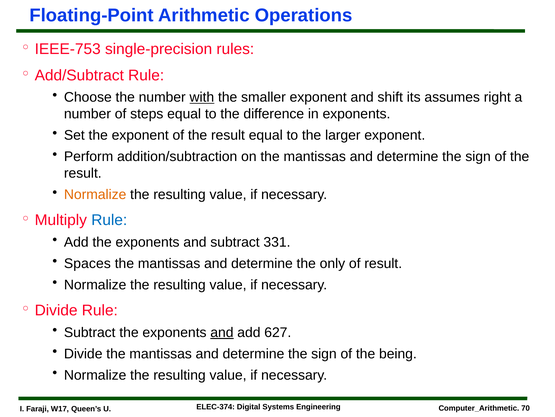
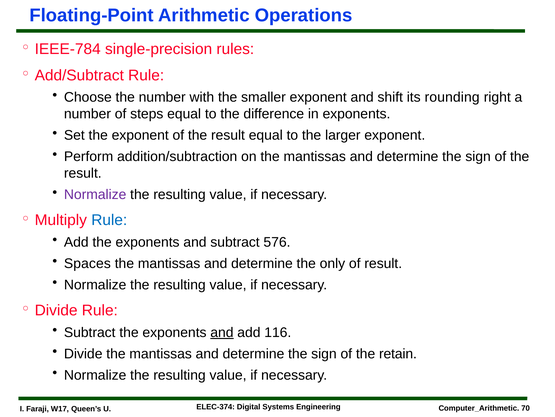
IEEE-753: IEEE-753 -> IEEE-784 (68, 49)
with underline: present -> none (202, 97)
assumes: assumes -> rounding (452, 97)
Normalize colour: orange -> purple (95, 194)
331: 331 -> 576 (277, 242)
627: 627 -> 116 (278, 332)
being: being -> retain (398, 353)
